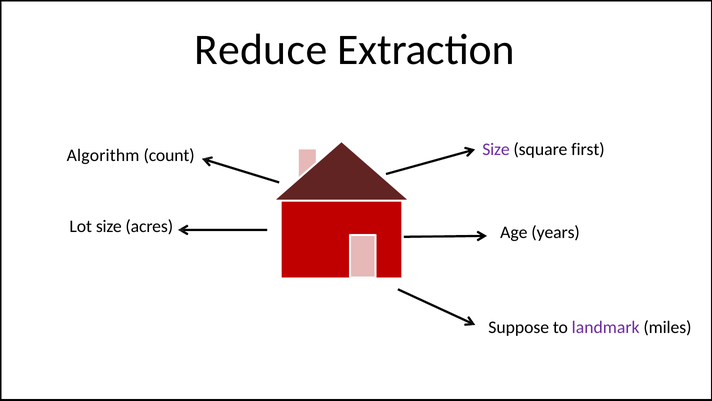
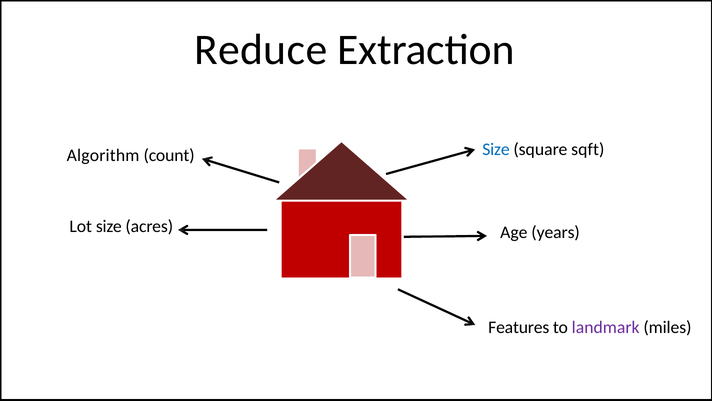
Size colour: purple -> blue (496, 150)
first: first -> sqft (588, 150)
Suppose: Suppose -> Features (519, 328)
